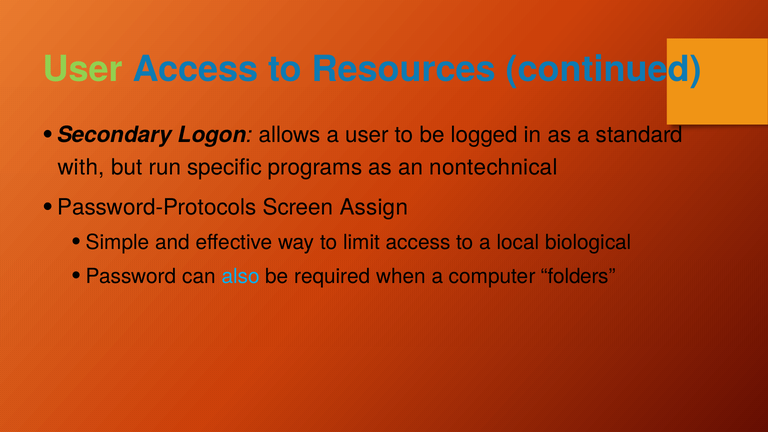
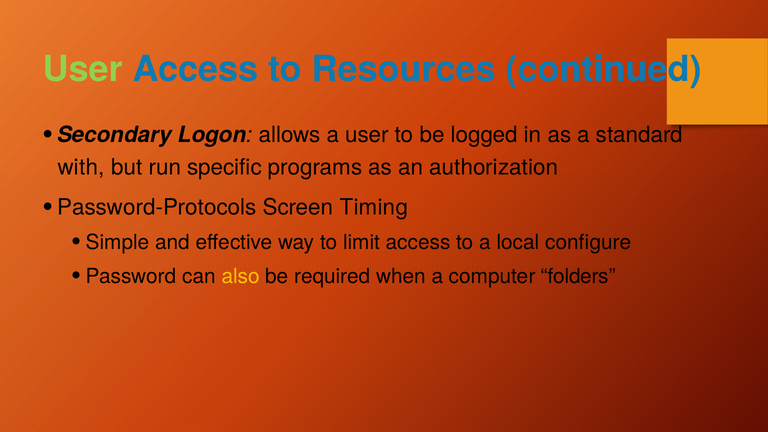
nontechnical: nontechnical -> authorization (494, 167)
Assign: Assign -> Timing (374, 208)
biological: biological -> configure (588, 242)
also colour: light blue -> yellow (241, 276)
